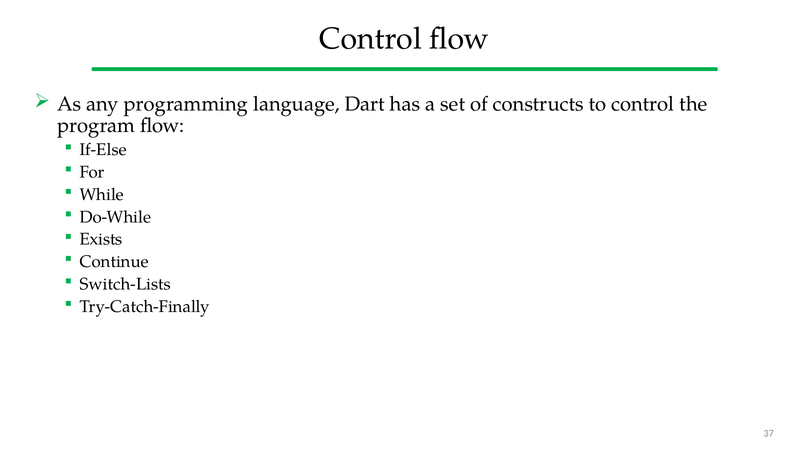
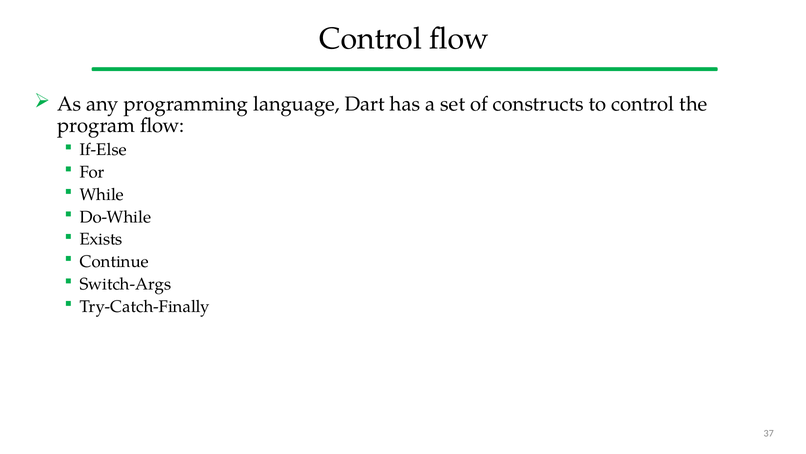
Switch-Lists: Switch-Lists -> Switch-Args (125, 284)
